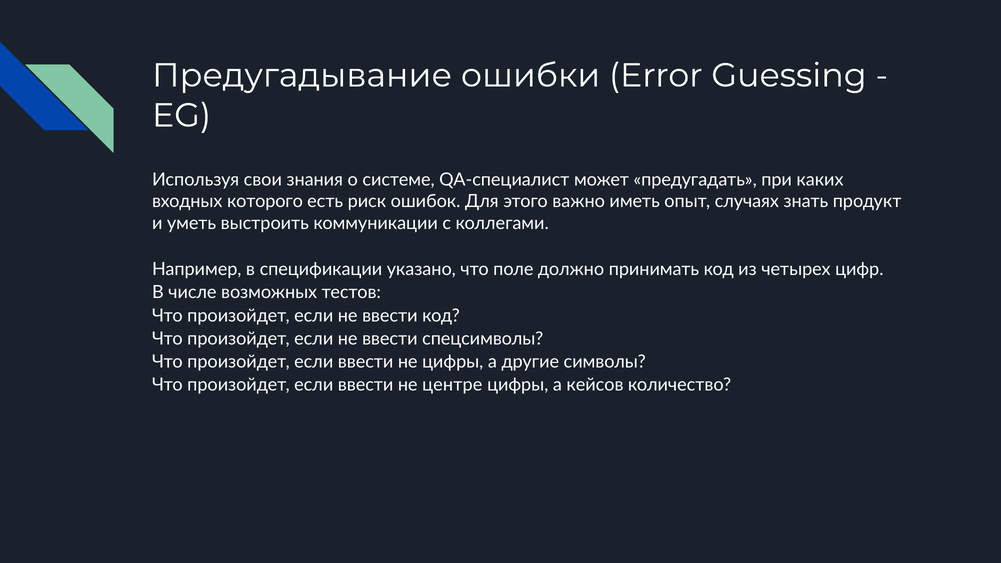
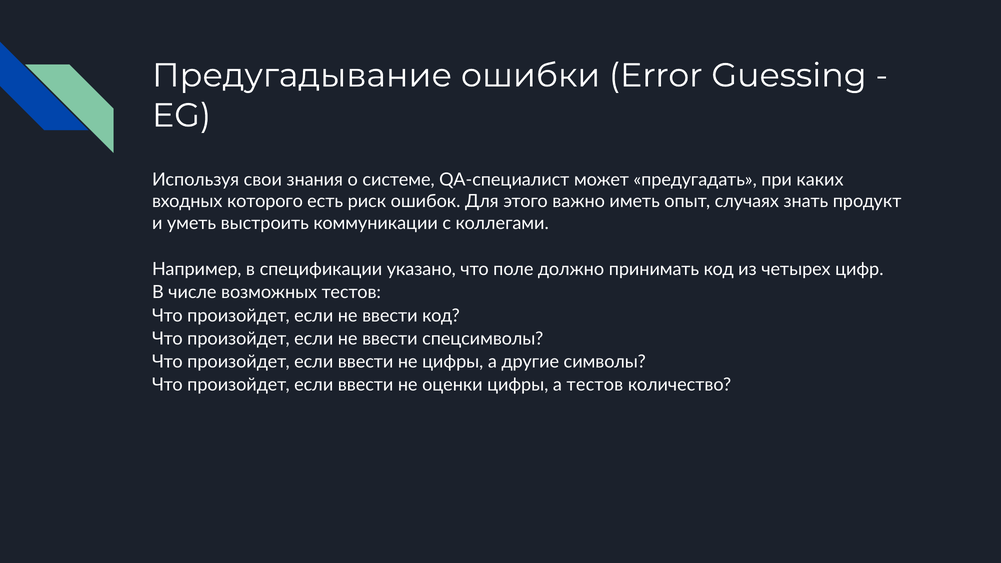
центре: центре -> оценки (452, 385)
а кейсов: кейсов -> тестов (595, 385)
